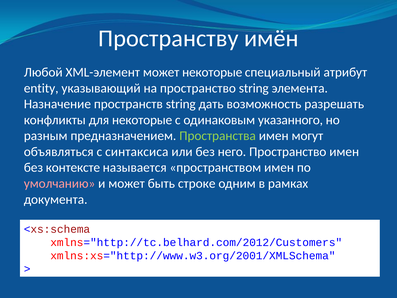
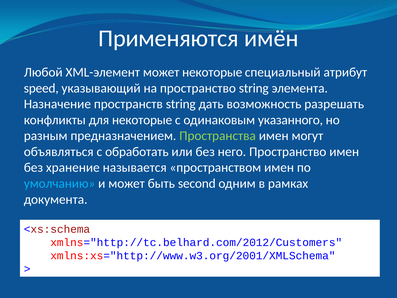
Пространству: Пространству -> Применяются (168, 38)
entity: entity -> speed (41, 88)
синтаксиса: синтаксиса -> обработать (137, 152)
контексте: контексте -> хранение (73, 167)
умолчанию colour: pink -> light blue (60, 183)
строке: строке -> second (197, 183)
